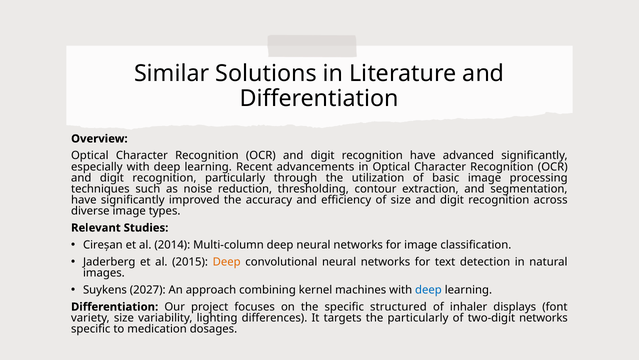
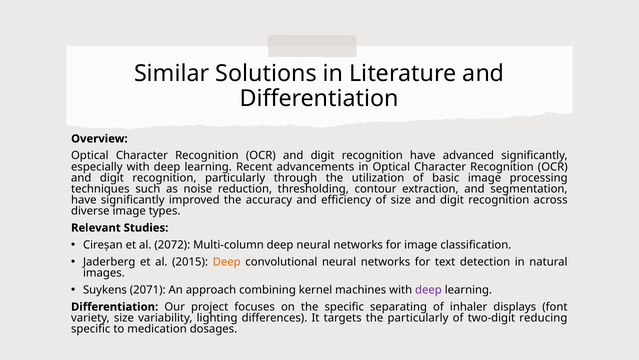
2014: 2014 -> 2072 (172, 244)
2027: 2027 -> 2071 (148, 289)
deep colour: blue -> purple (428, 289)
structured: structured -> separating (399, 306)
two-digit networks: networks -> reducing (543, 317)
